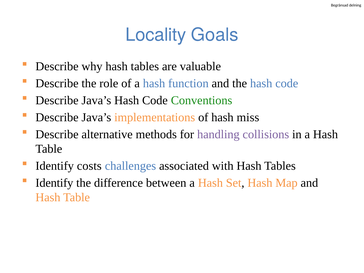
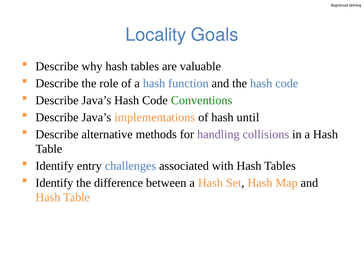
miss: miss -> until (248, 117)
costs: costs -> entry (89, 166)
